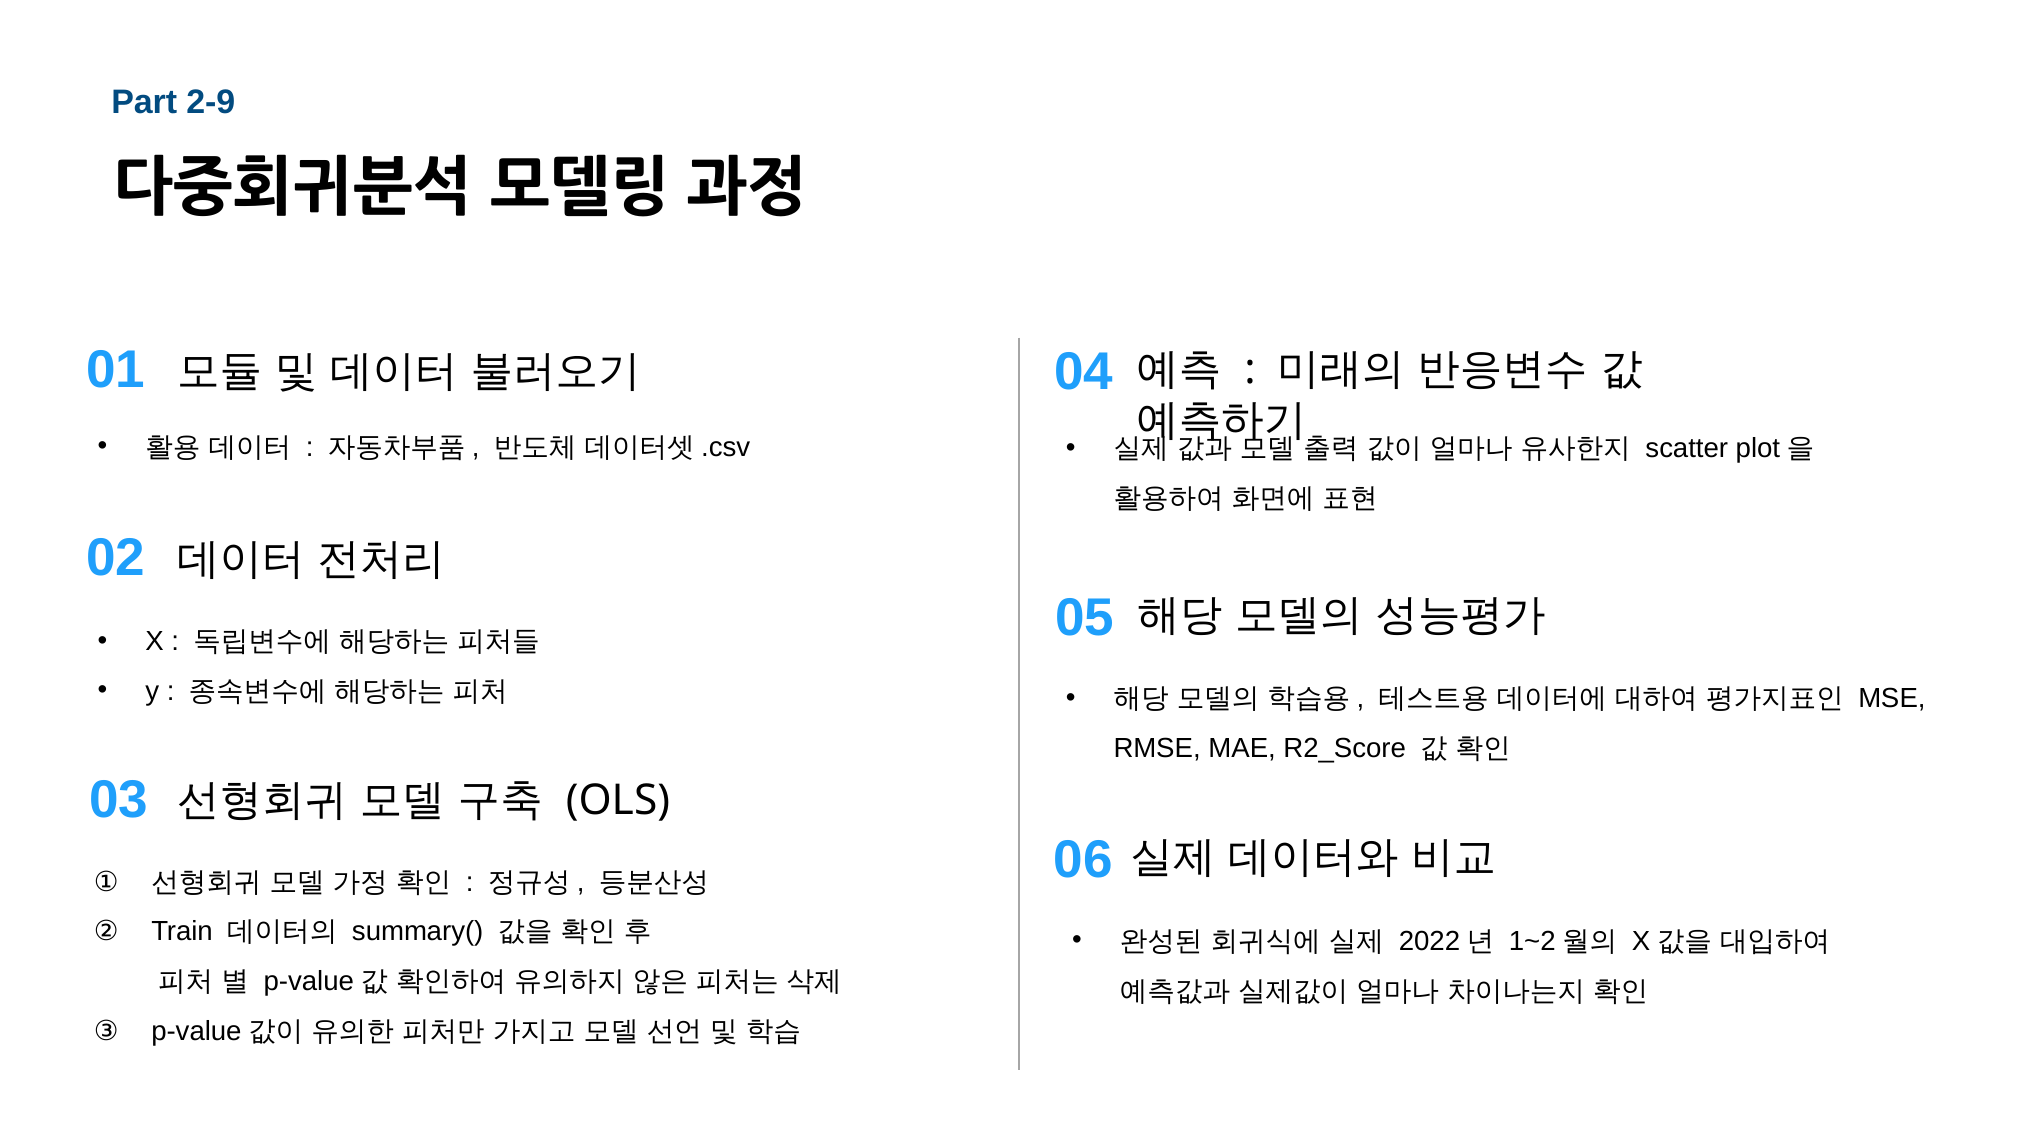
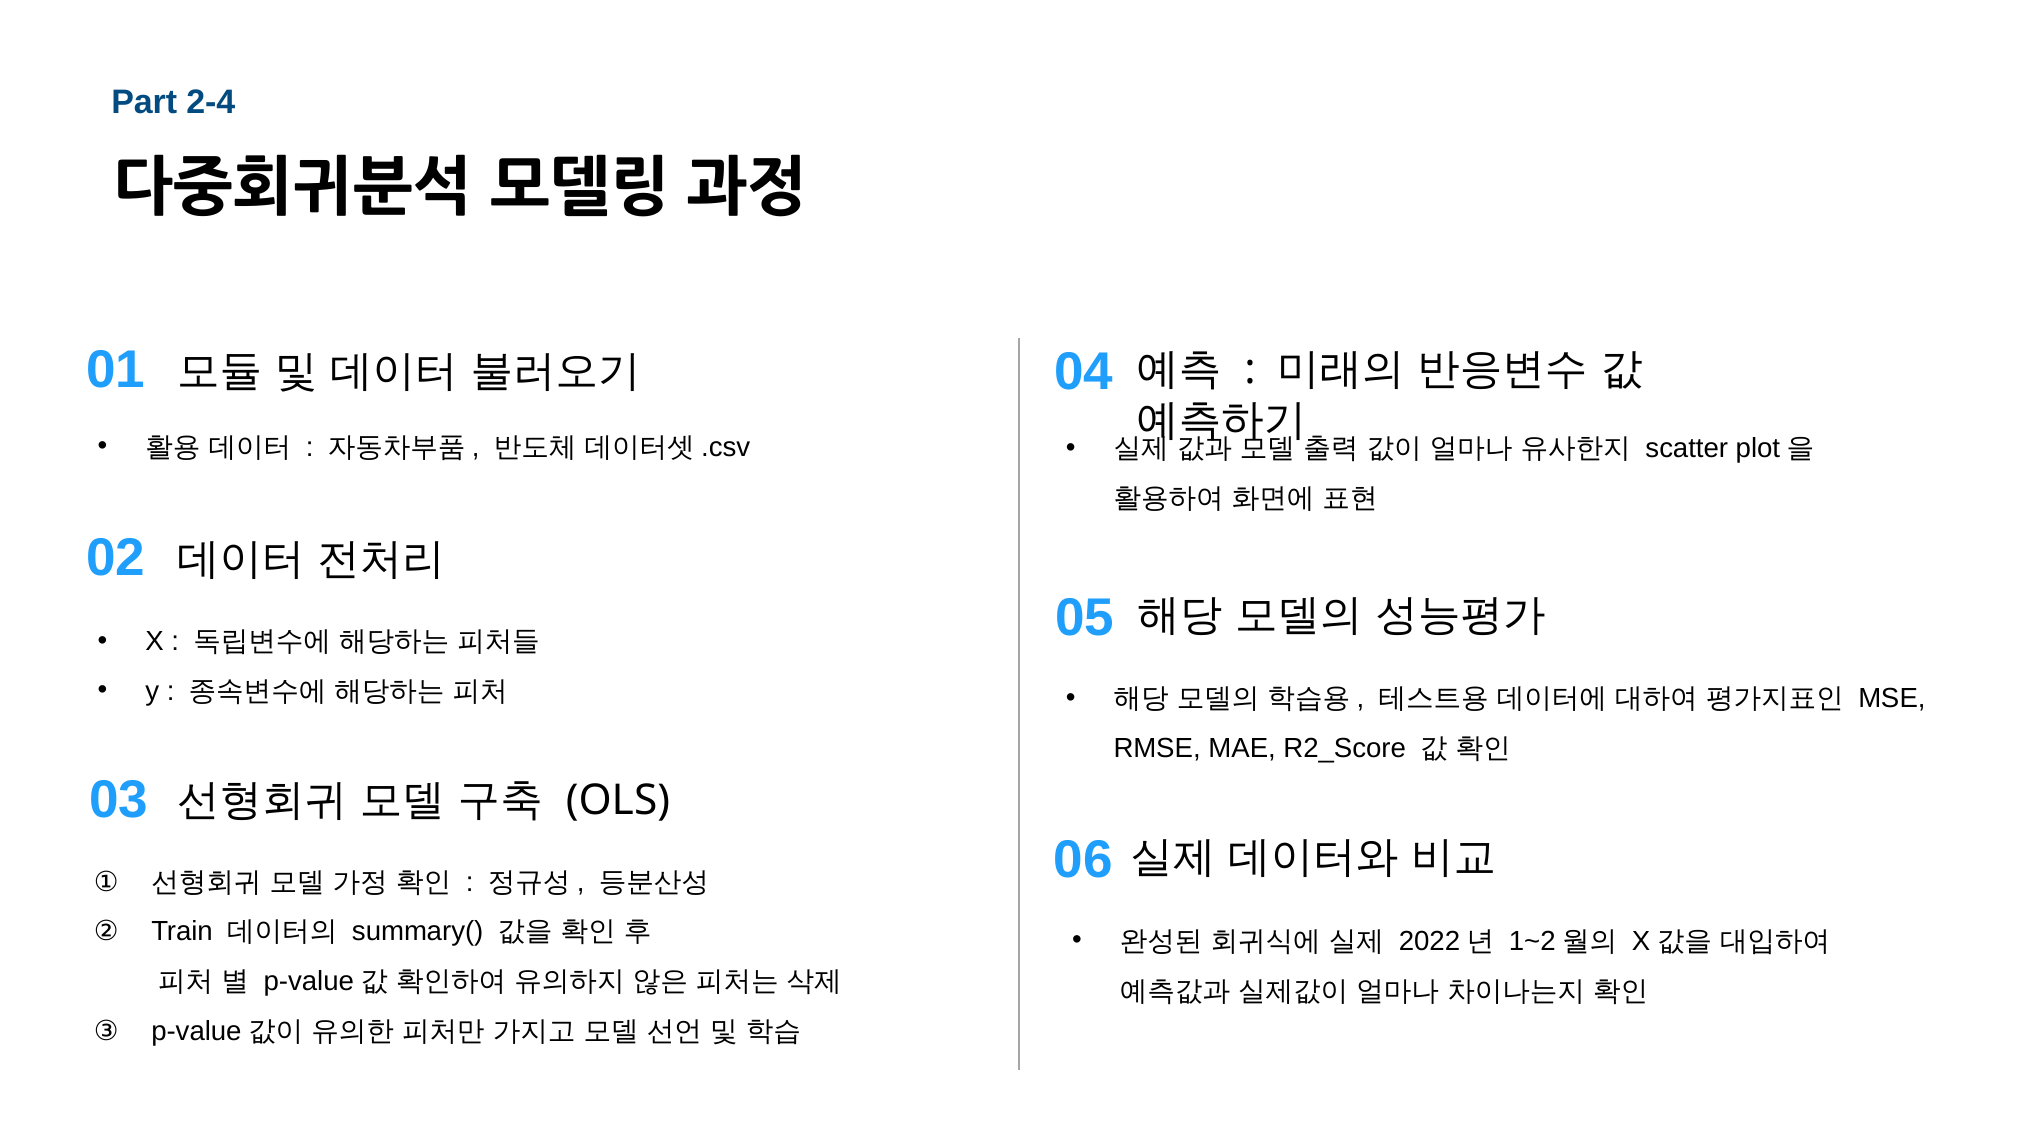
2-9: 2-9 -> 2-4 (211, 102)
